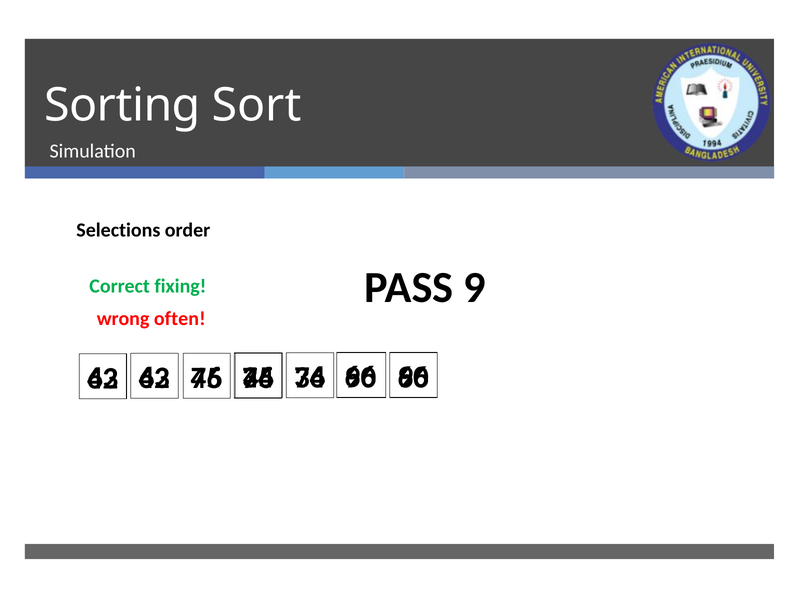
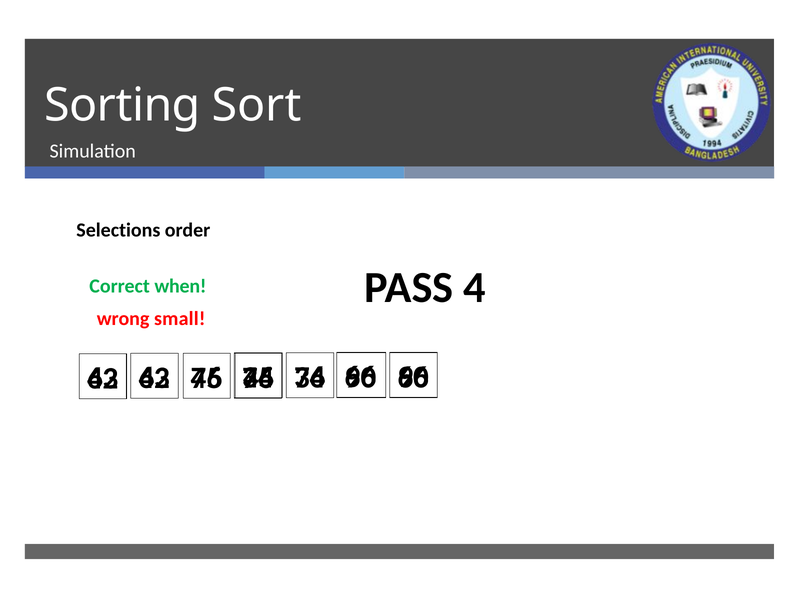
9: 9 -> 4 (475, 288)
fixing: fixing -> when (180, 286)
often: often -> small (180, 319)
